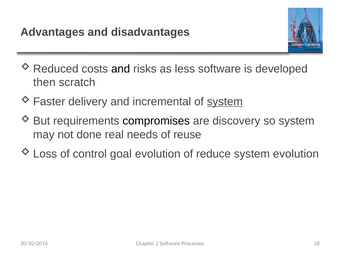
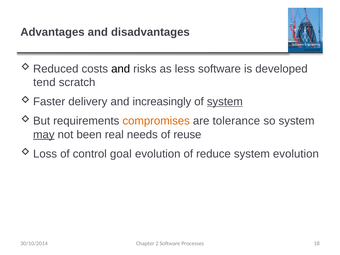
then: then -> tend (44, 82)
incremental: incremental -> increasingly (162, 102)
compromises colour: black -> orange (156, 121)
discovery: discovery -> tolerance (236, 121)
may underline: none -> present (44, 135)
done: done -> been (89, 135)
